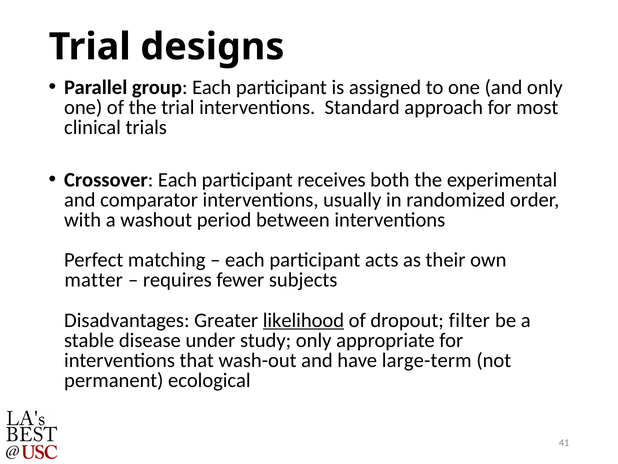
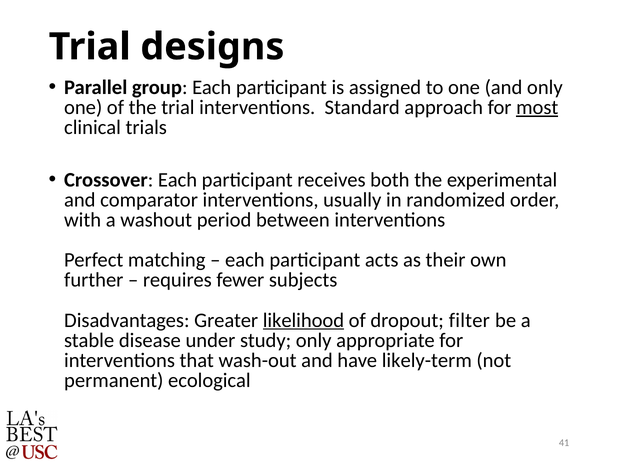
most underline: none -> present (537, 107)
matter: matter -> further (94, 280)
large-term: large-term -> likely-term (427, 360)
